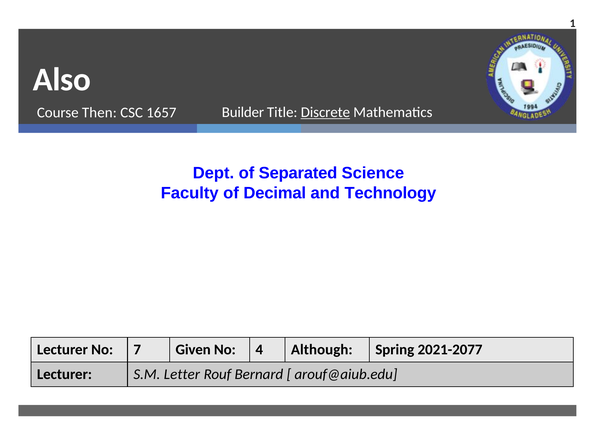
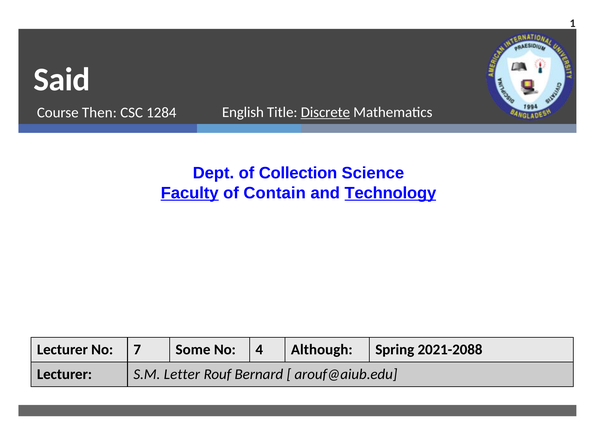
Also: Also -> Said (62, 80)
Builder: Builder -> English (243, 112)
1657: 1657 -> 1284 (161, 113)
Separated: Separated -> Collection (298, 173)
Faculty underline: none -> present (190, 193)
Decimal: Decimal -> Contain (275, 193)
Technology underline: none -> present (390, 193)
Given: Given -> Some (193, 350)
2021-2077: 2021-2077 -> 2021-2088 (450, 350)
